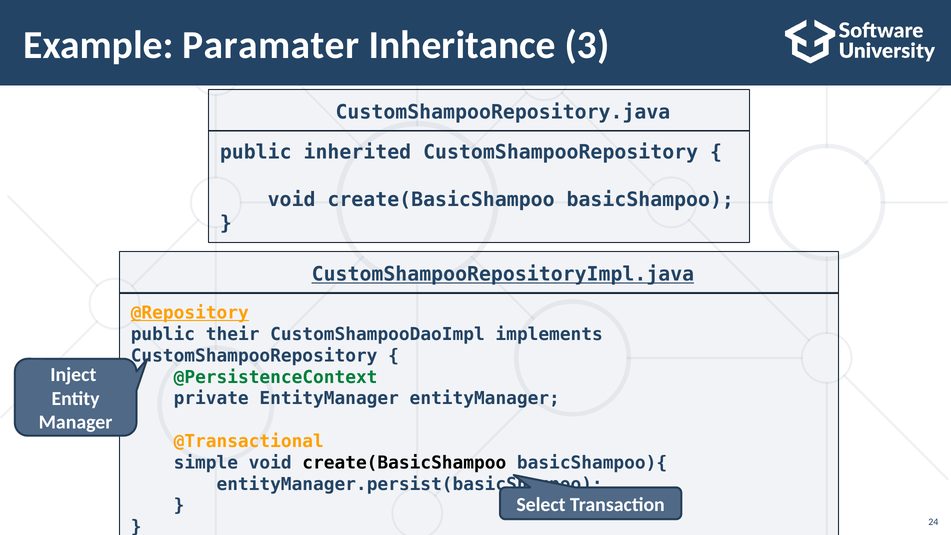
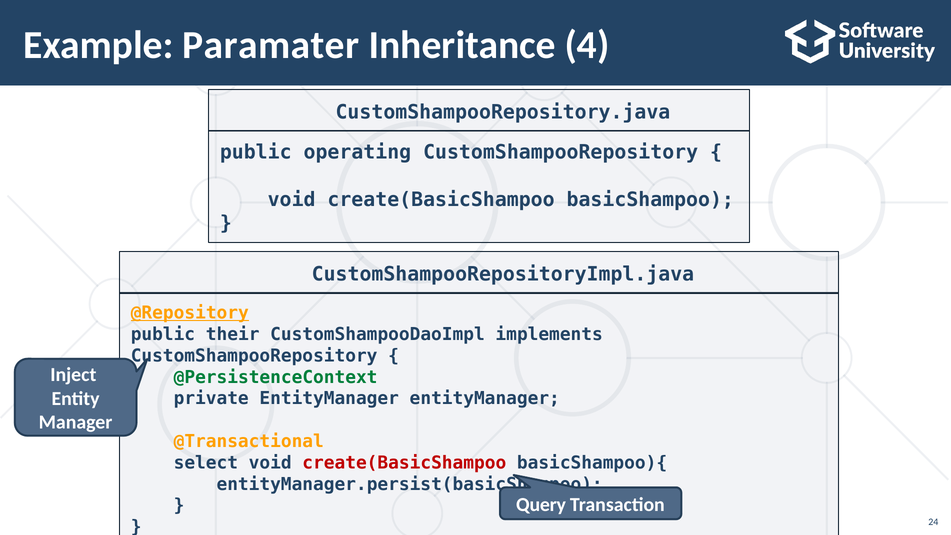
3: 3 -> 4 (587, 45)
inherited: inherited -> operating (357, 152)
CustomShampooRepositoryImpl.java underline: present -> none (503, 274)
simple: simple -> select (206, 463)
create(BasicShampoo colour: black -> red (404, 463)
Select: Select -> Query (541, 505)
